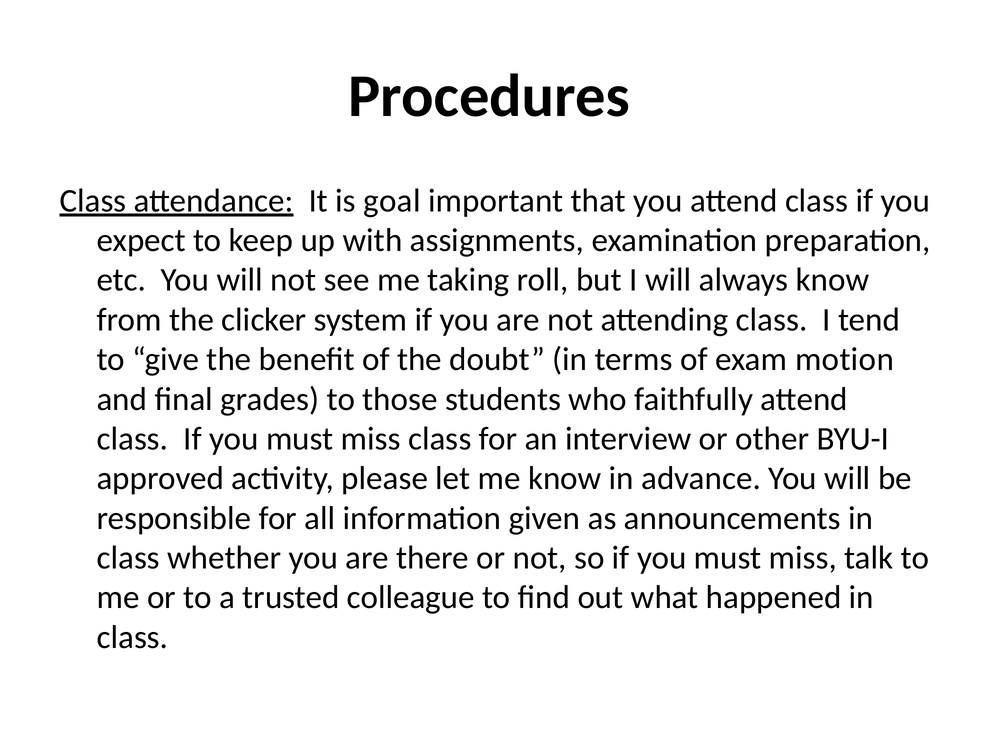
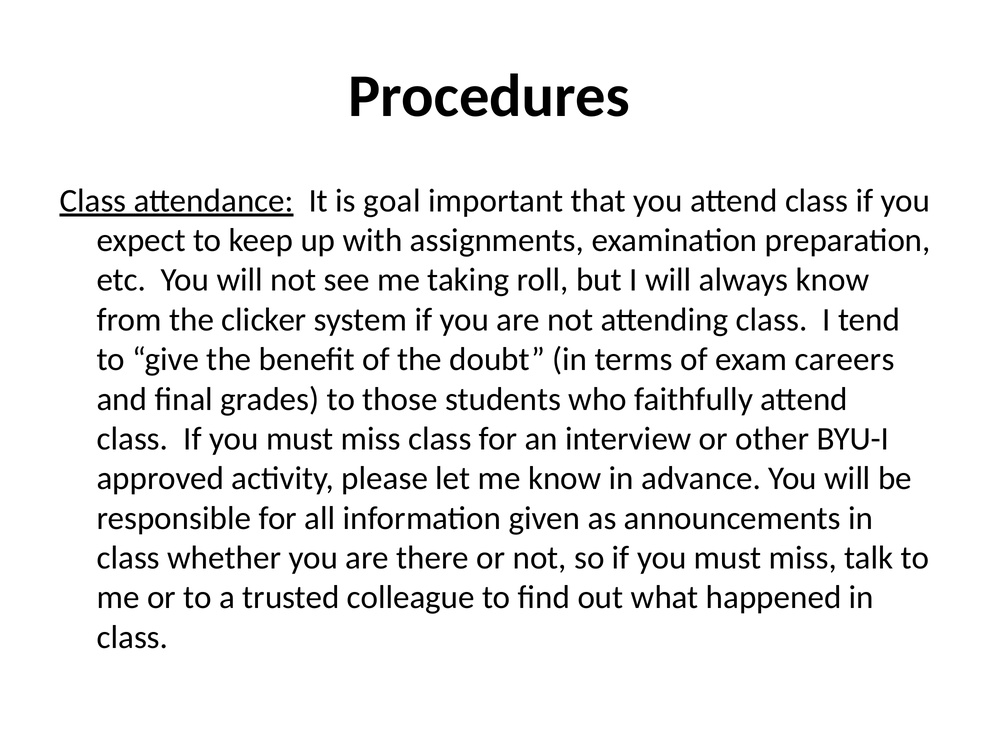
motion: motion -> careers (845, 359)
